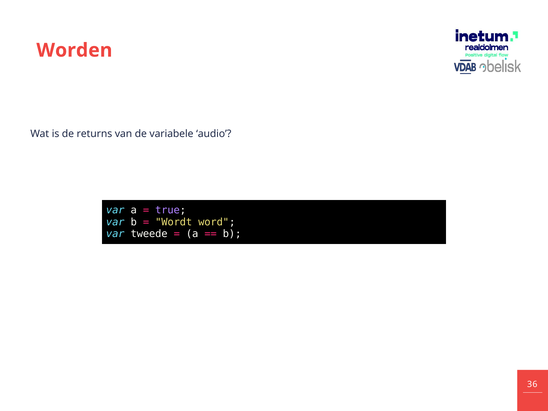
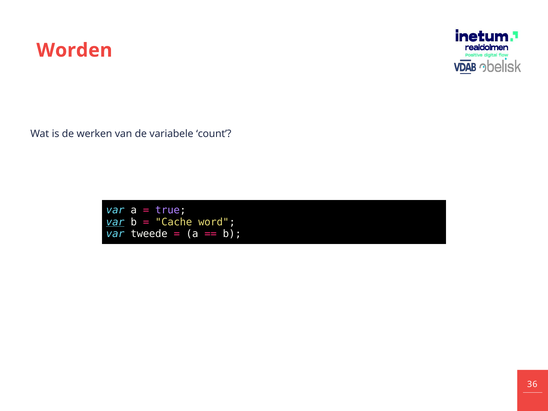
returns: returns -> werken (94, 134)
audio: audio -> count (214, 134)
var underline: none -> present (115, 222)
Wordt: Wordt -> Cache (174, 222)
